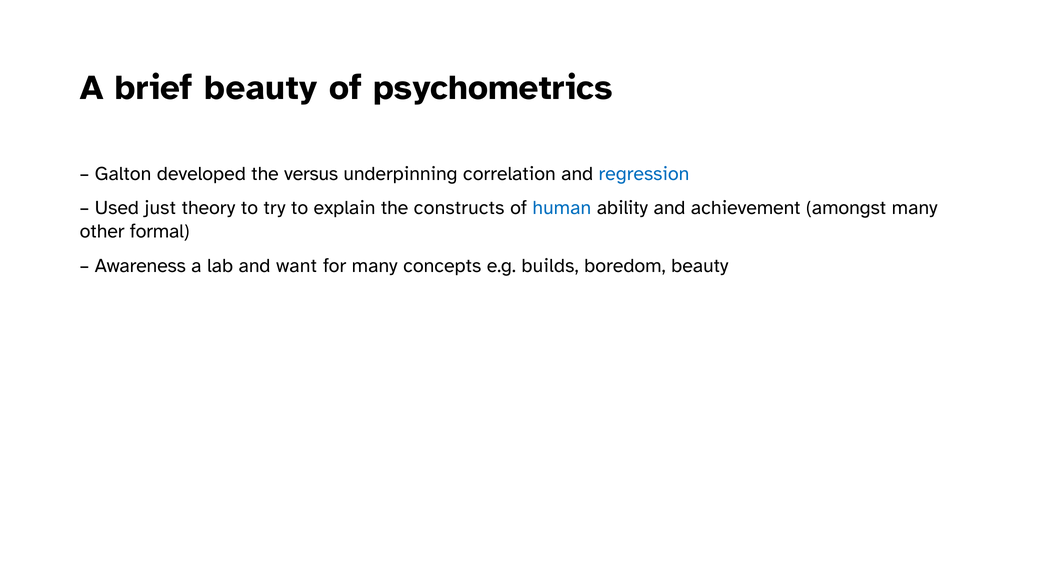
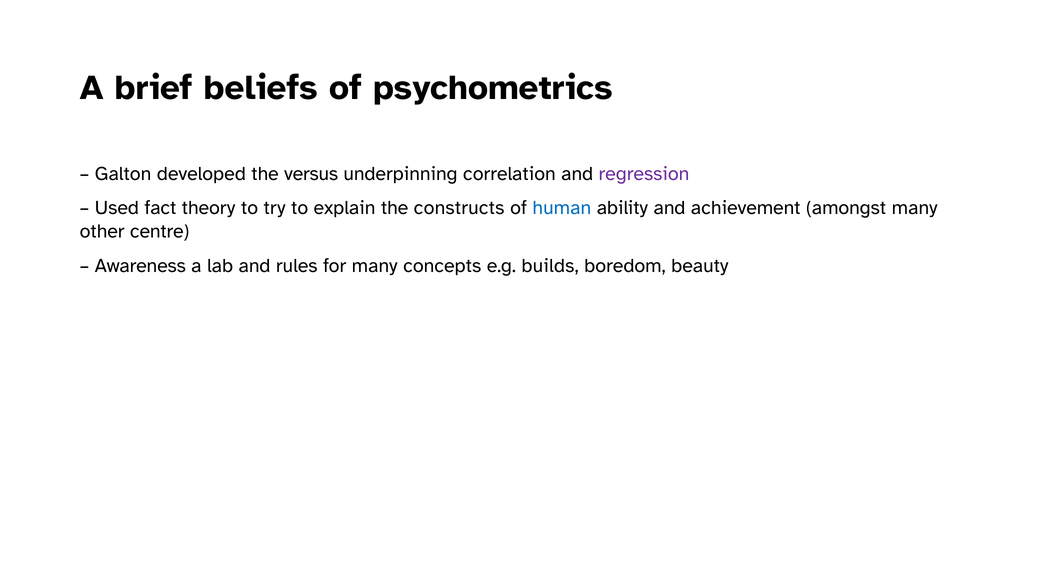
brief beauty: beauty -> beliefs (261, 88)
regression colour: blue -> purple (644, 174)
just: just -> fact (160, 208)
formal: formal -> centre (160, 232)
want: want -> rules (297, 266)
